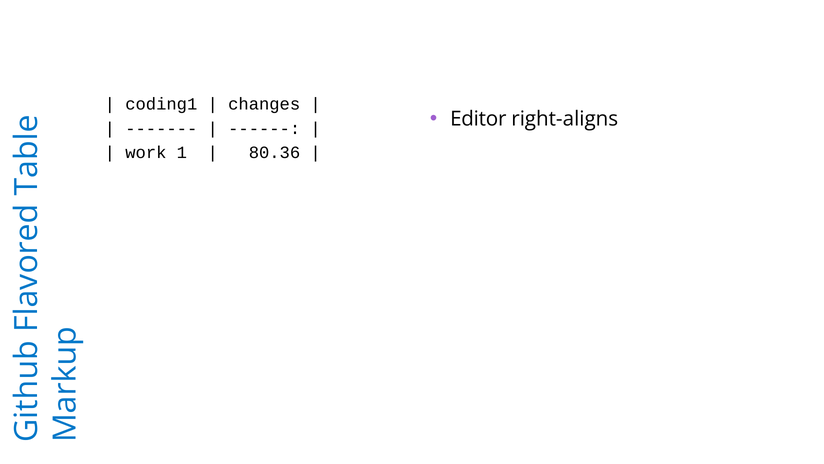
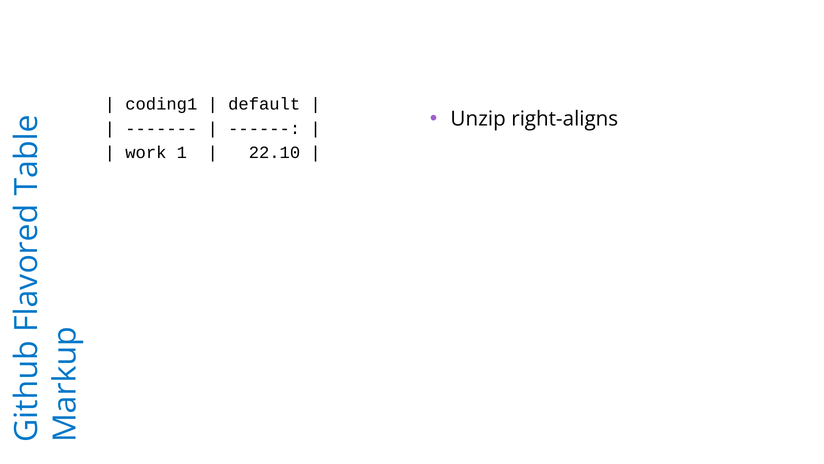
changes: changes -> default (264, 104)
Editor: Editor -> Unzip (478, 119)
80.36: 80.36 -> 22.10 (274, 152)
